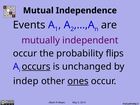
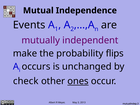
occur: occur -> make (25, 53)
occurs underline: present -> none (36, 66)
indep: indep -> check (26, 81)
